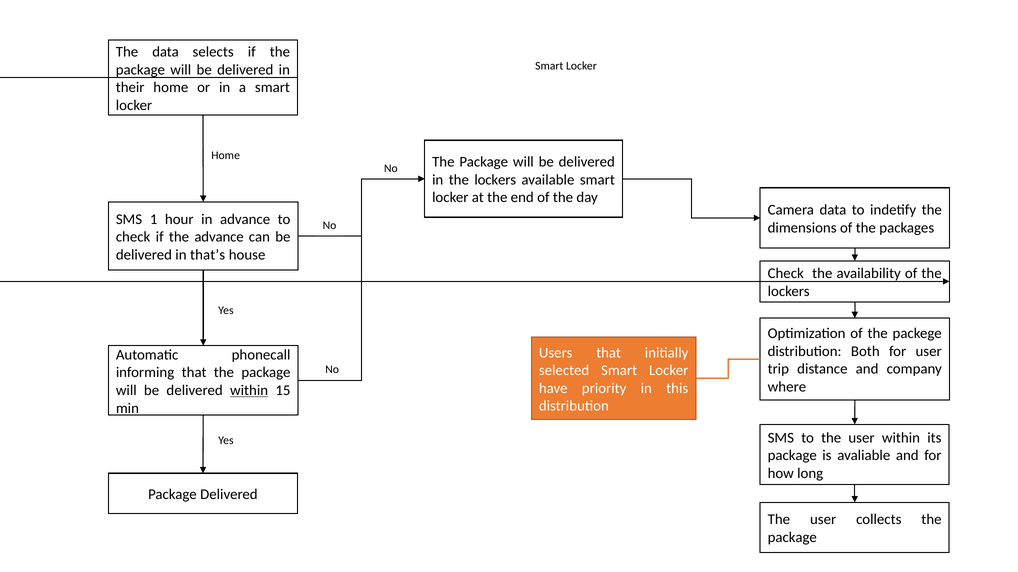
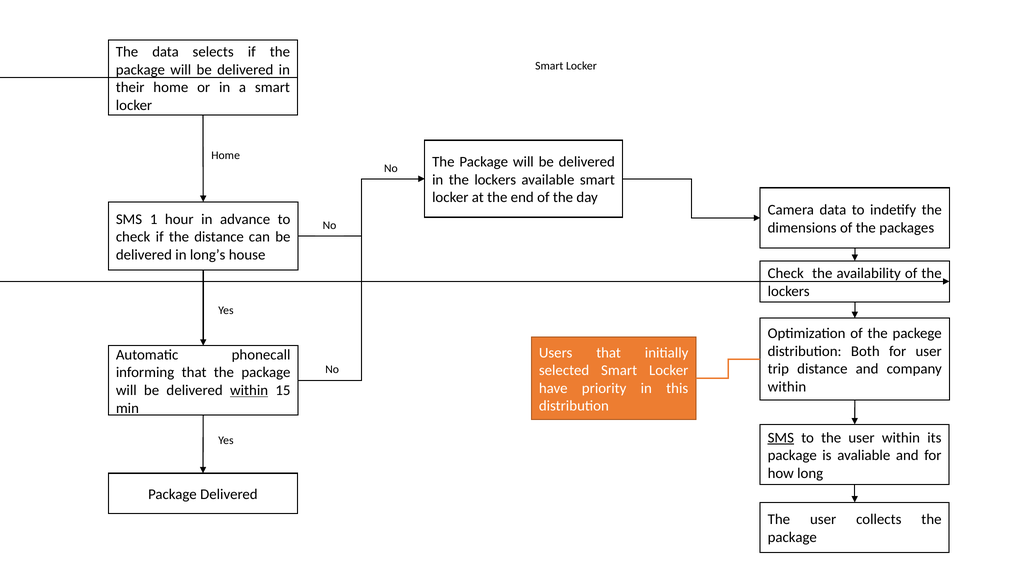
the advance: advance -> distance (219, 237)
that’s: that’s -> long’s (208, 255)
where: where -> within (787, 387)
SMS underline: none -> present (781, 438)
